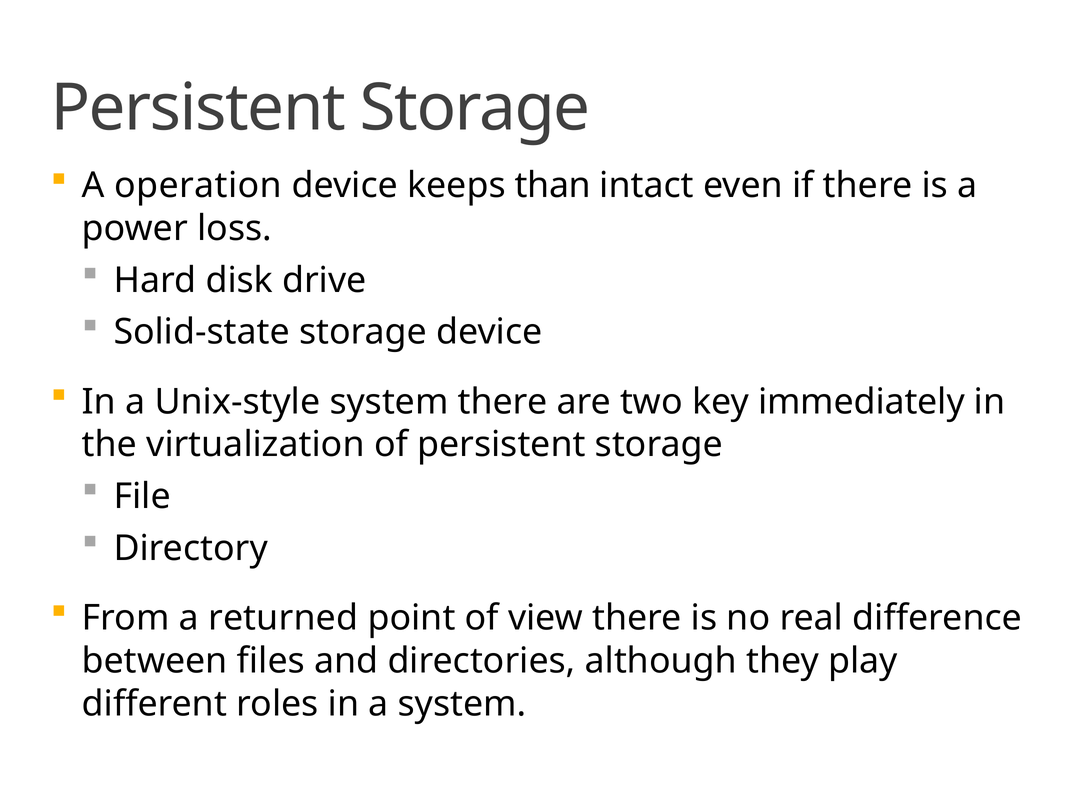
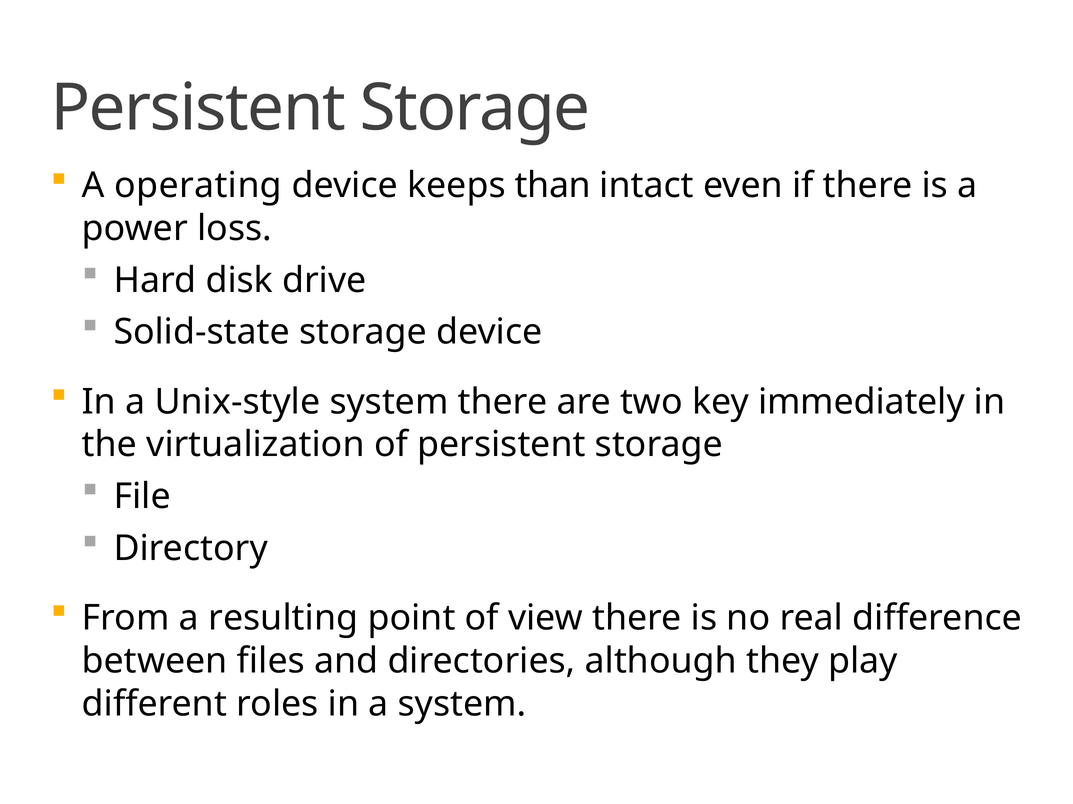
operation: operation -> operating (198, 186)
returned: returned -> resulting (283, 619)
